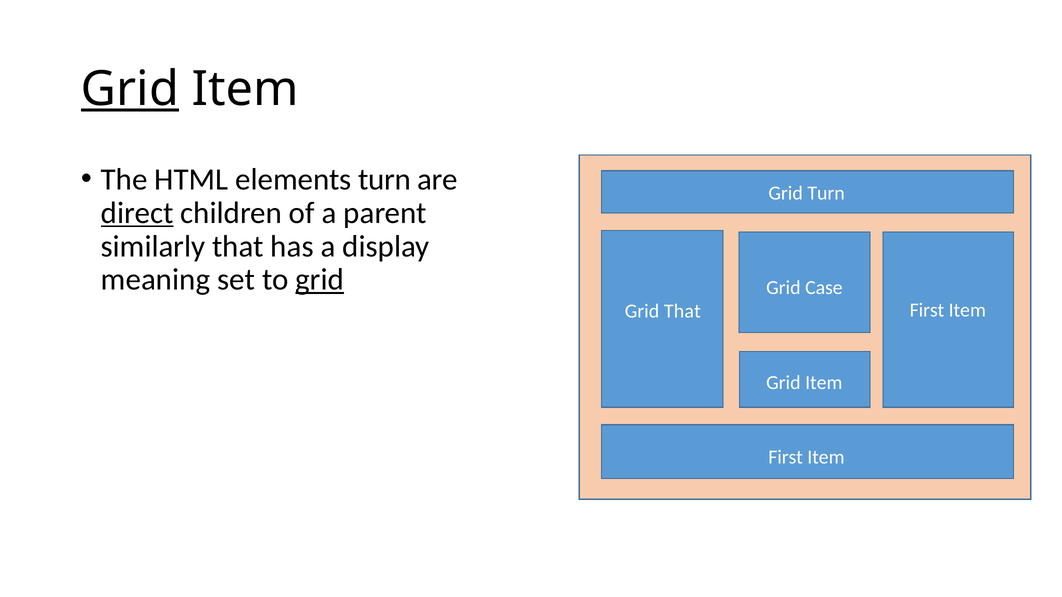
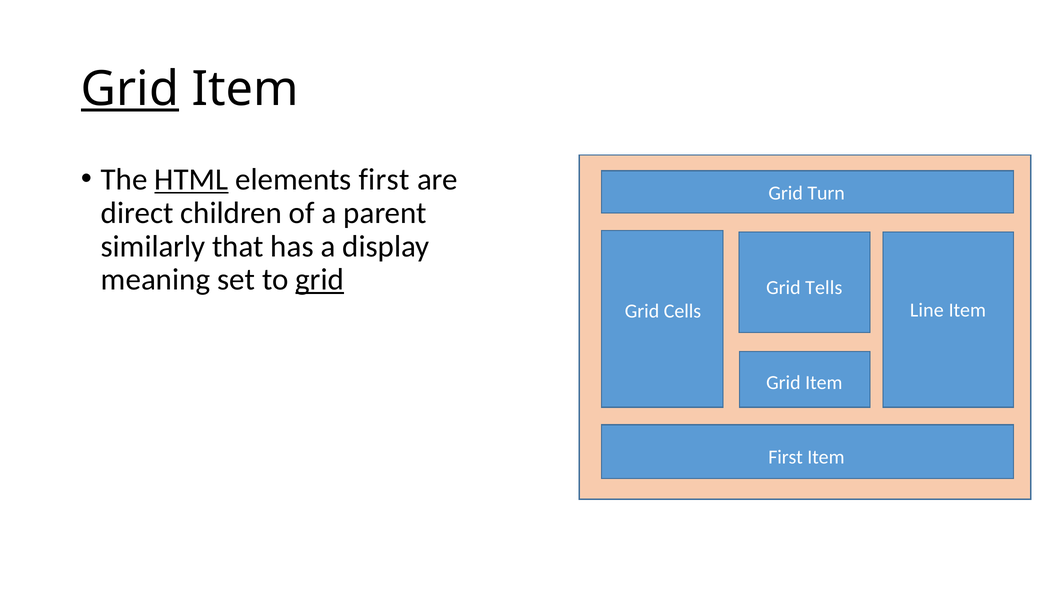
HTML underline: none -> present (191, 180)
elements turn: turn -> first (384, 180)
direct underline: present -> none (137, 213)
Case: Case -> Tells (824, 288)
First: First -> Line (927, 310)
Grid That: That -> Cells (682, 311)
